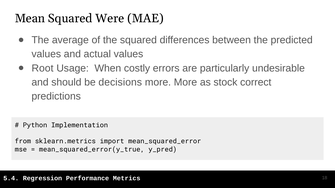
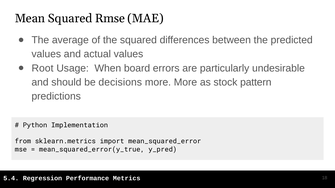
Were: Were -> Rmse (110, 19)
costly: costly -> board (137, 68)
correct: correct -> pattern (256, 82)
